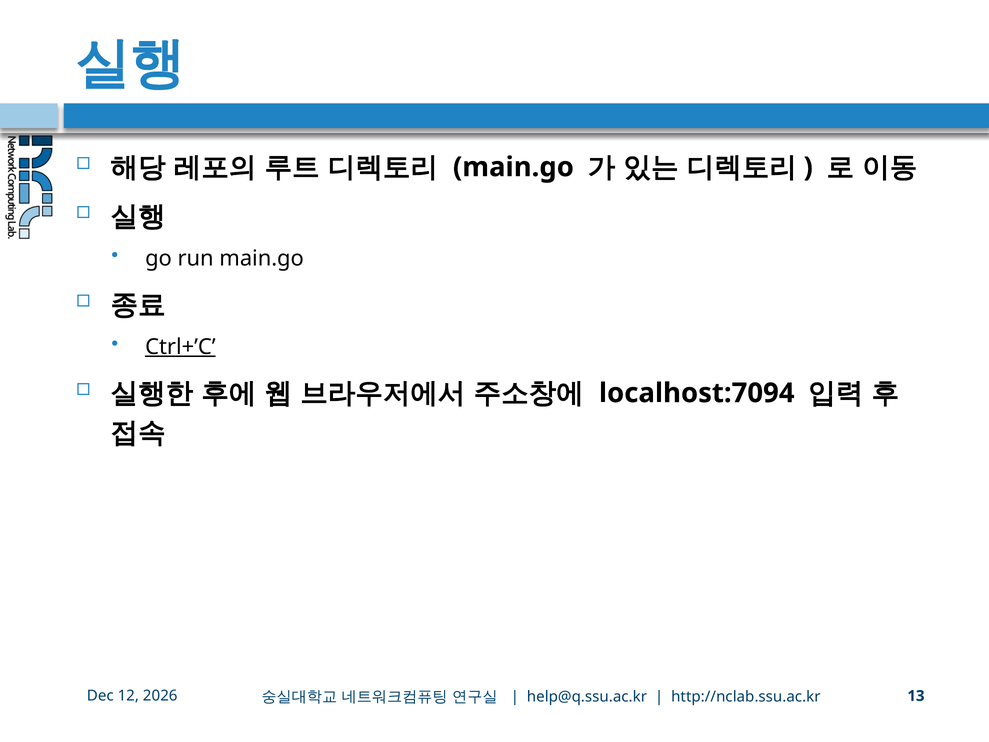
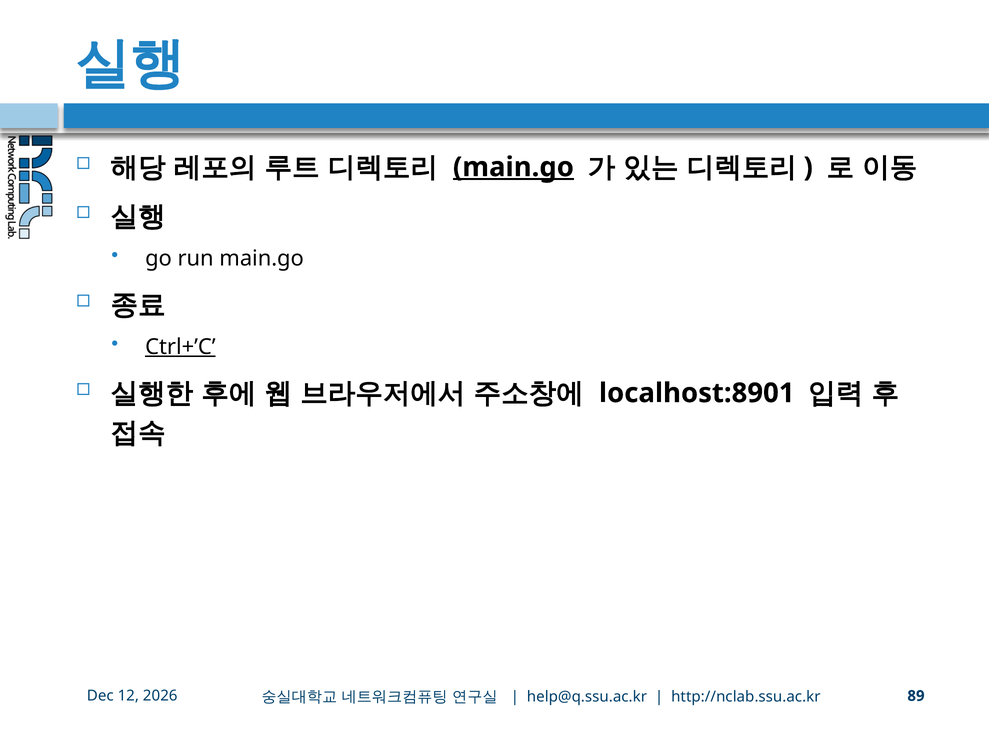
main.go underline: none -> present (513, 167)
localhost:7094: localhost:7094 -> localhost:8901 (697, 393)
13: 13 -> 89 (916, 696)
